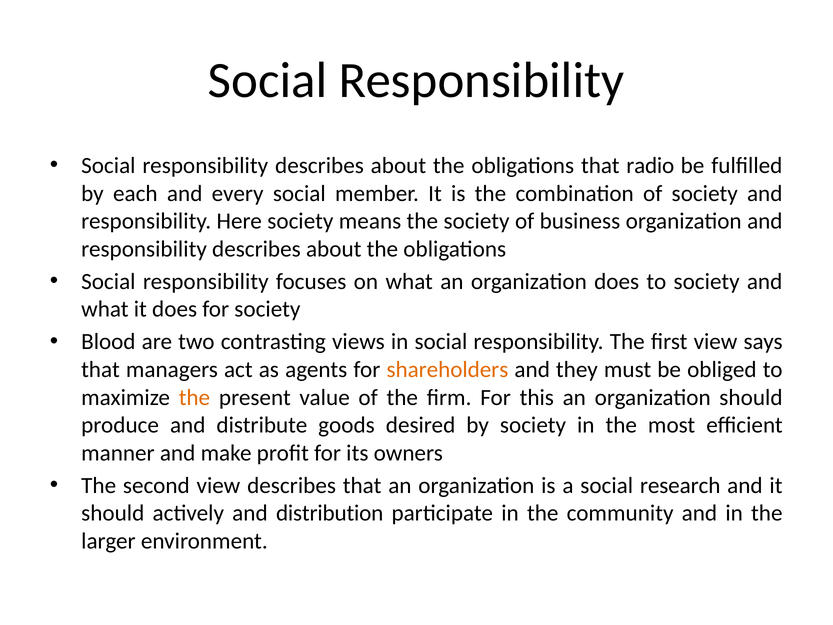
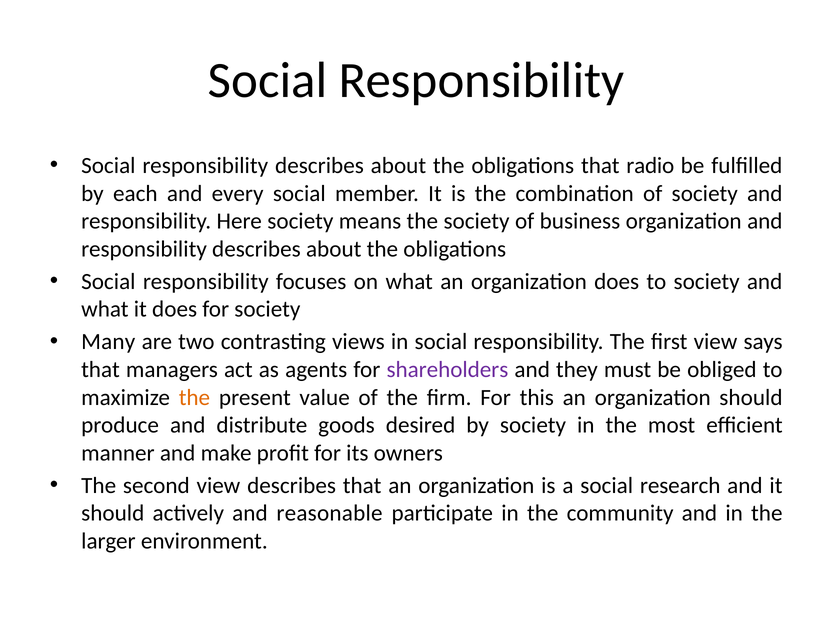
Blood: Blood -> Many (108, 342)
shareholders colour: orange -> purple (447, 369)
distribution: distribution -> reasonable (329, 513)
